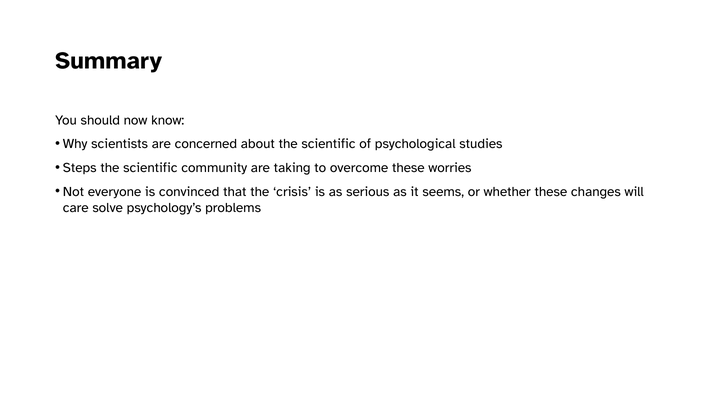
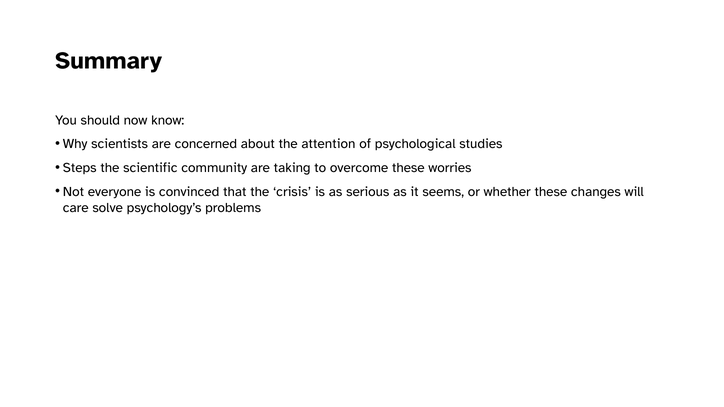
about the scientific: scientific -> attention (328, 144)
